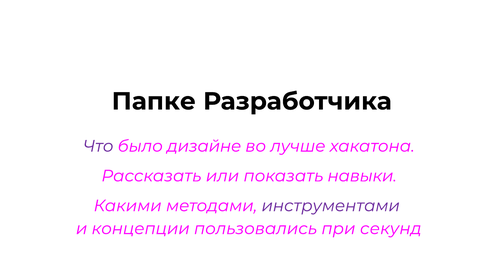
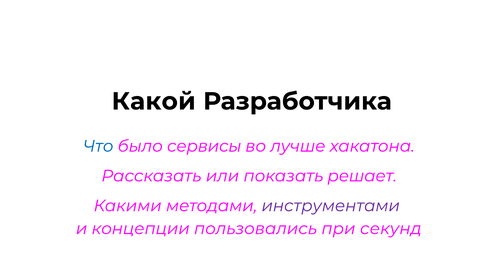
Папке: Папке -> Какой (154, 101)
Что colour: purple -> blue (98, 146)
дизайне: дизайне -> сервисы (204, 146)
навыки: навыки -> решает (362, 176)
